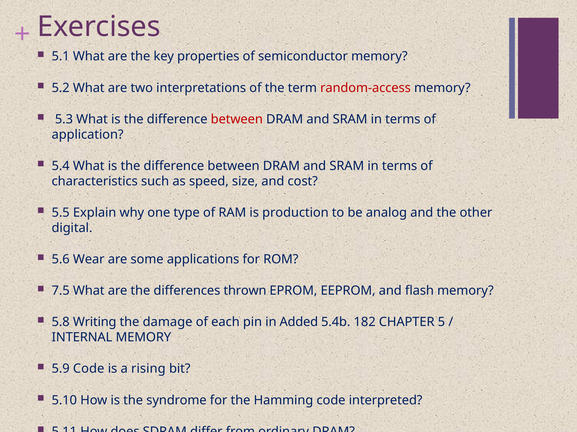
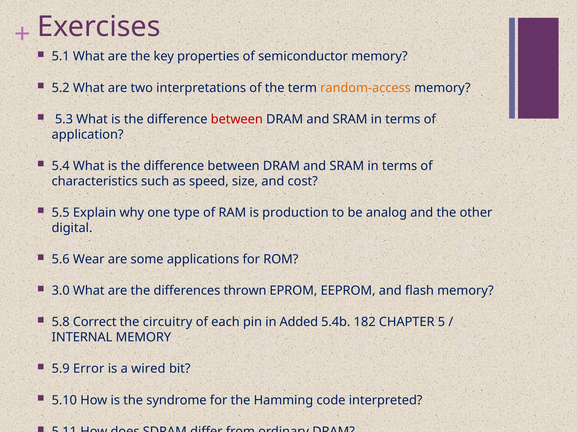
random-access colour: red -> orange (366, 88)
7.5: 7.5 -> 3.0 (61, 291)
Writing: Writing -> Correct (95, 323)
damage: damage -> circuitry (168, 323)
5.9 Code: Code -> Error (89, 369)
rising: rising -> wired (148, 369)
